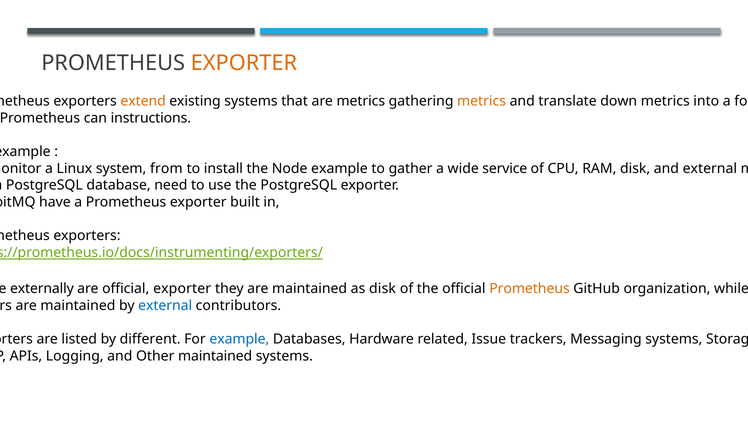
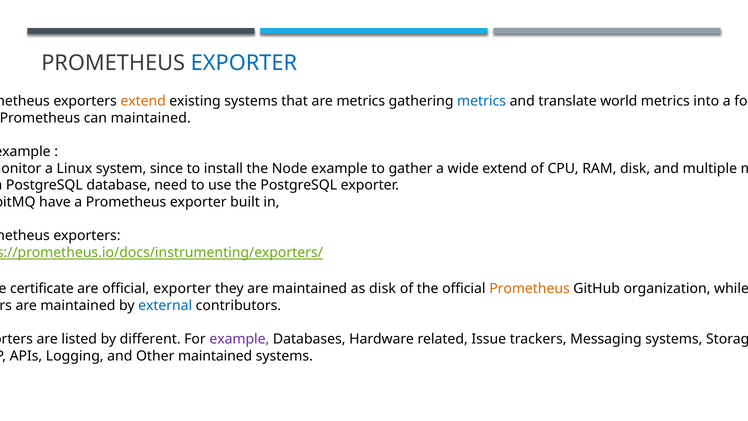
EXPORTER colour: orange -> blue (244, 63)
metrics colour: orange -> blue (482, 101)
down: down -> world (619, 101)
can instructions: instructions -> maintained (151, 118)
from: from -> since (167, 168)
wide service: service -> extend (505, 168)
and external: external -> multiple (710, 168)
externally: externally -> certificate (42, 288)
example colour: blue -> purple (239, 339)
